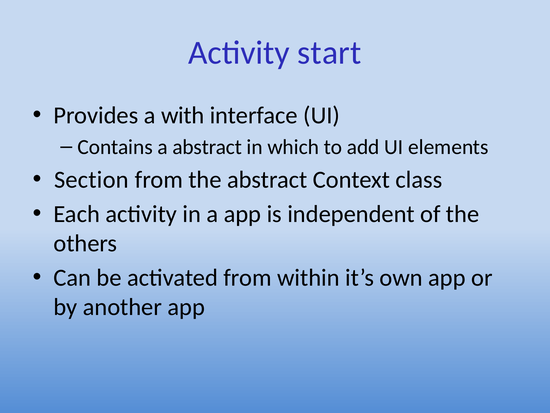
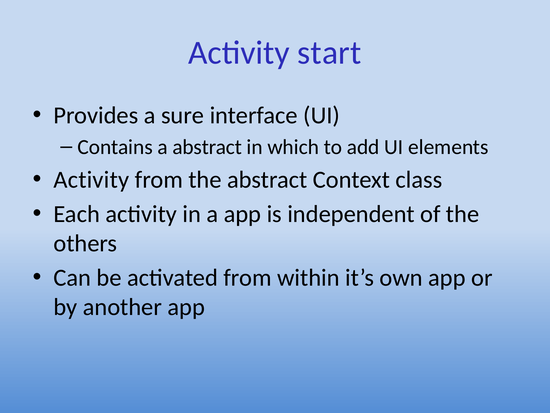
with: with -> sure (183, 115)
Section: Section -> Activity (91, 179)
